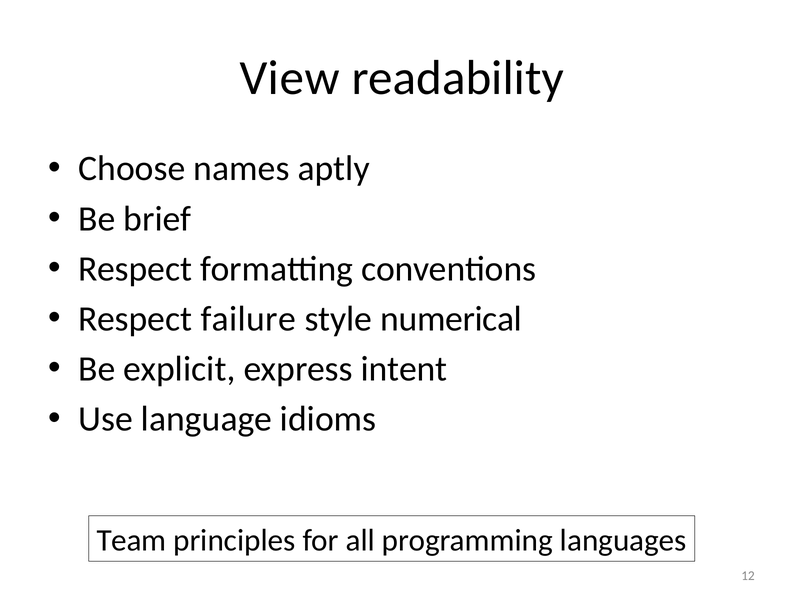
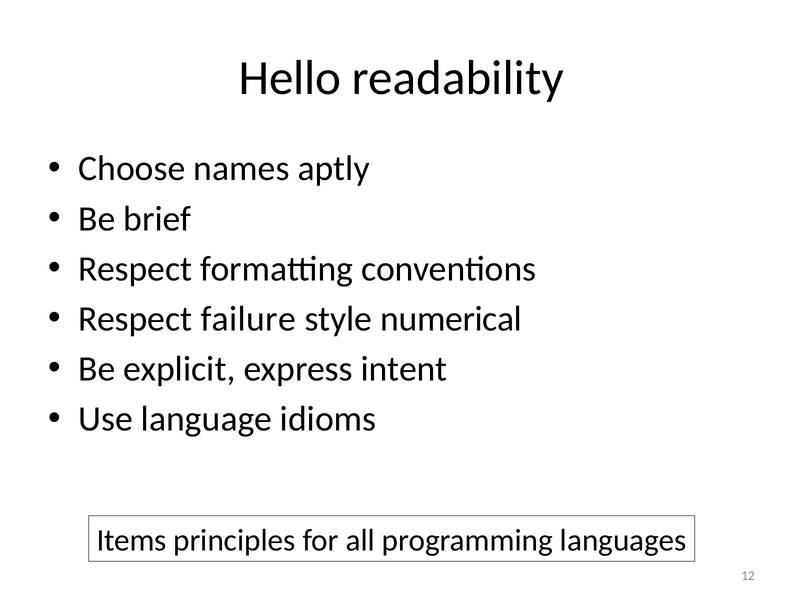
View: View -> Hello (290, 78)
Team: Team -> Items (131, 540)
